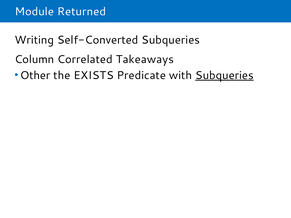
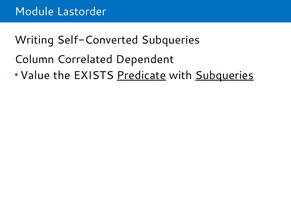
Returned: Returned -> Lastorder (82, 12)
Takeaways: Takeaways -> Dependent (145, 59)
Other: Other -> Value (35, 75)
Predicate underline: none -> present (141, 75)
